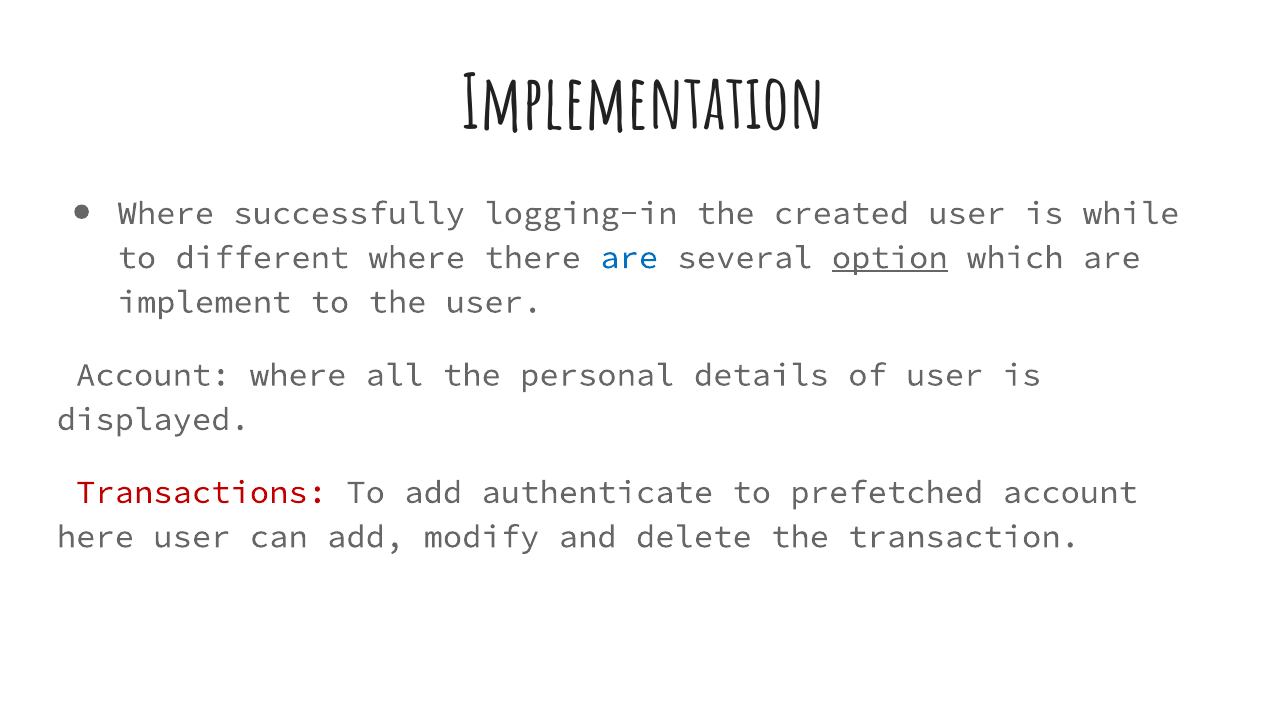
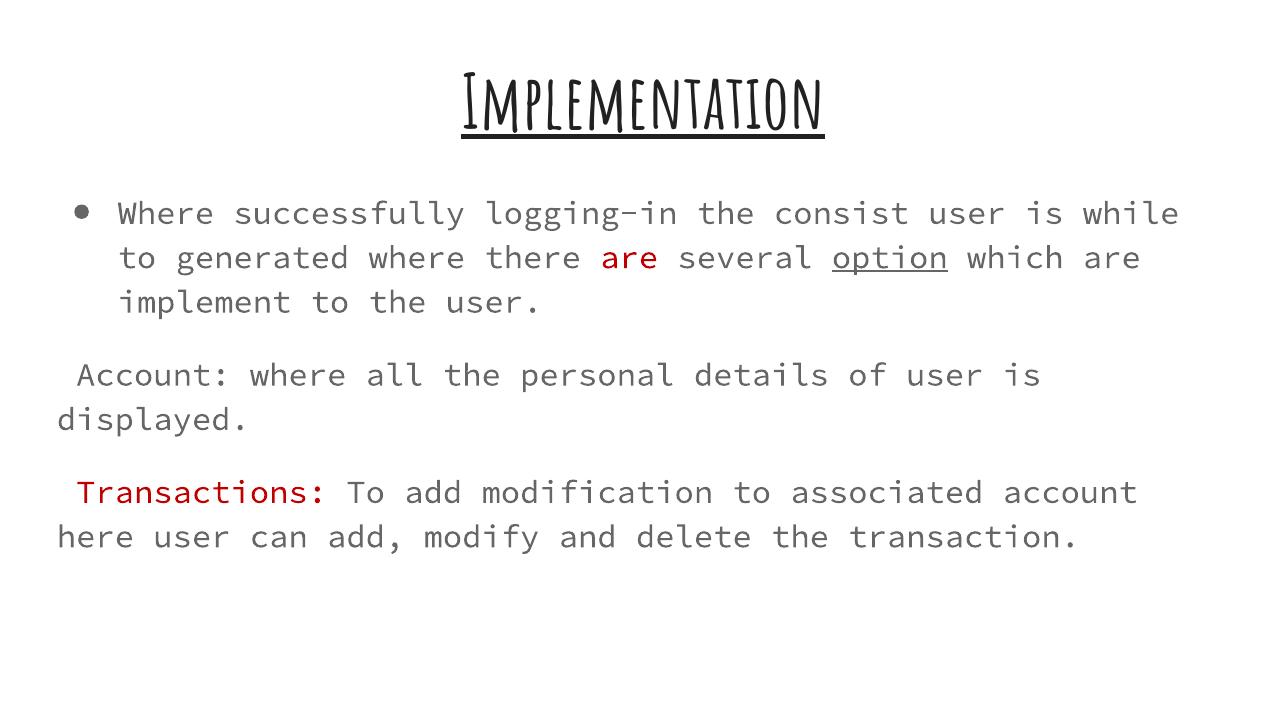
Implementation underline: none -> present (643, 104)
created: created -> consist (841, 213)
different: different -> generated (262, 258)
are colour: blue -> red (629, 258)
authenticate: authenticate -> modification (597, 492)
prefetched: prefetched -> associated (887, 492)
